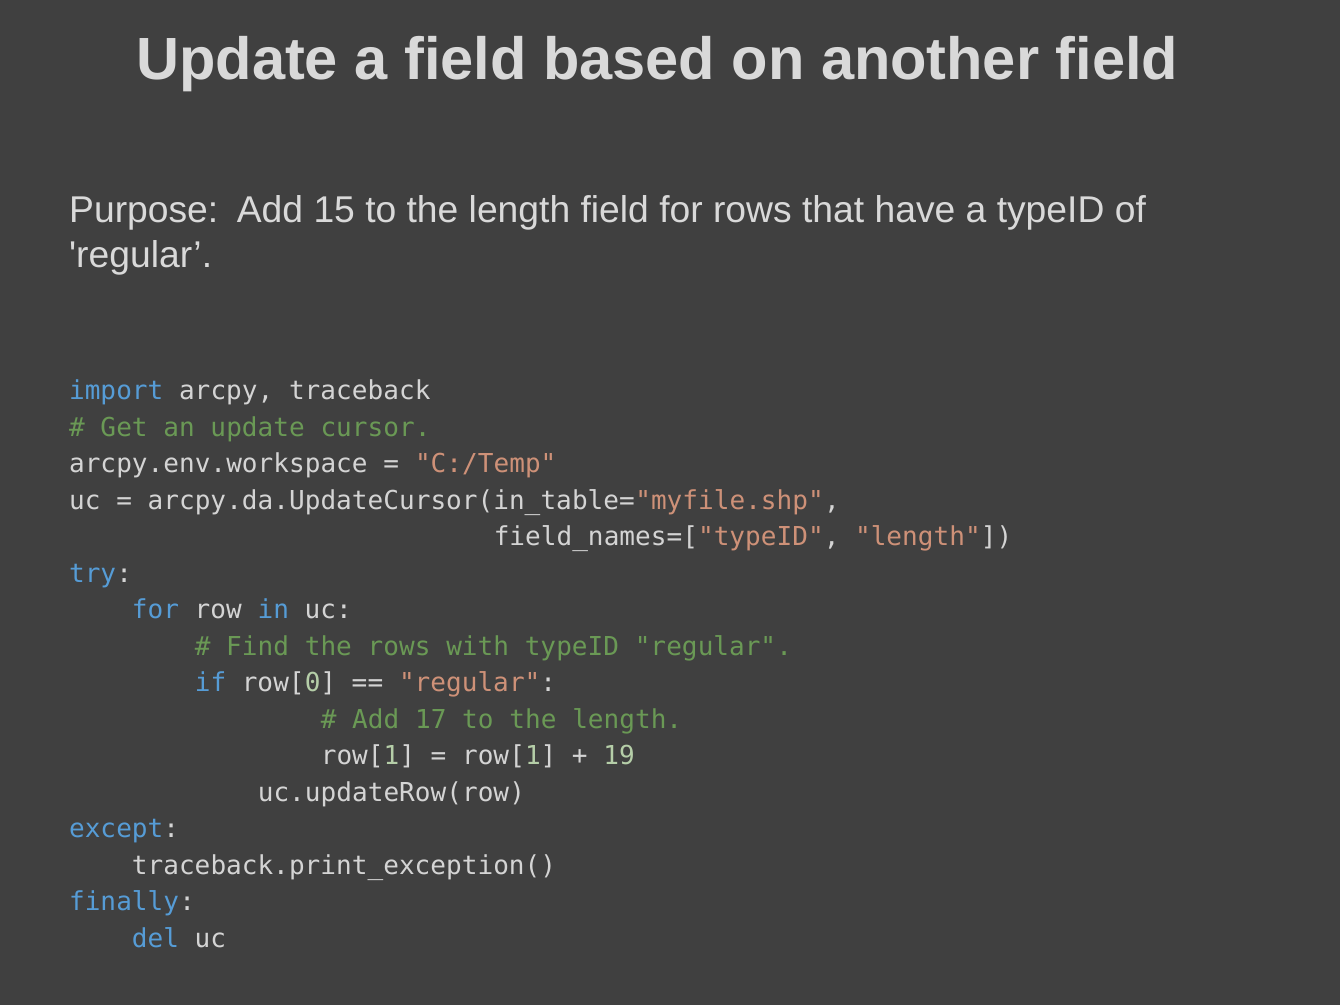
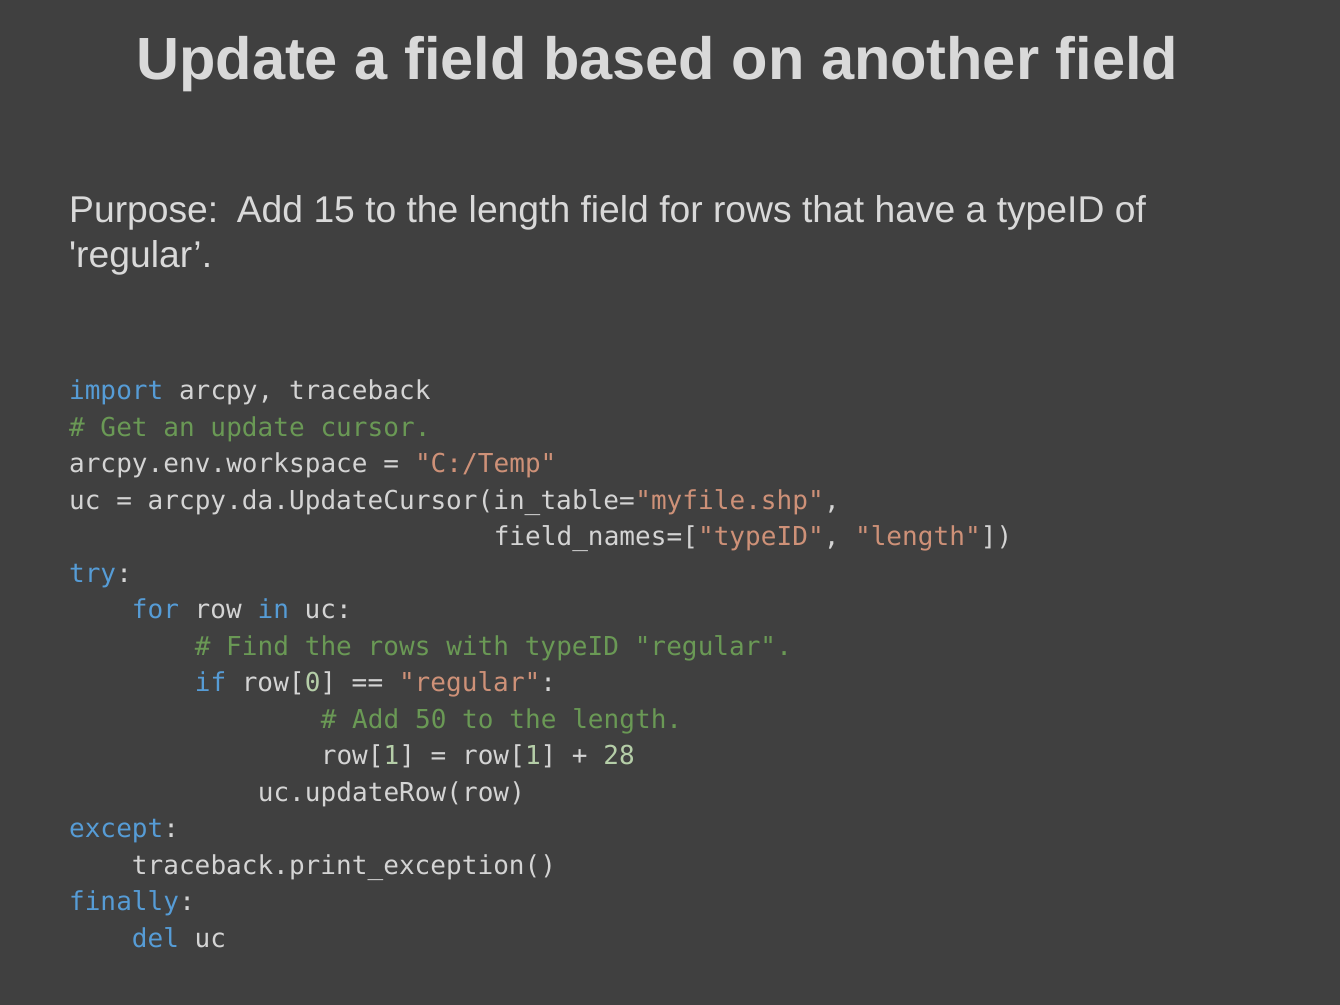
17: 17 -> 50 (431, 720)
19: 19 -> 28 (619, 756)
